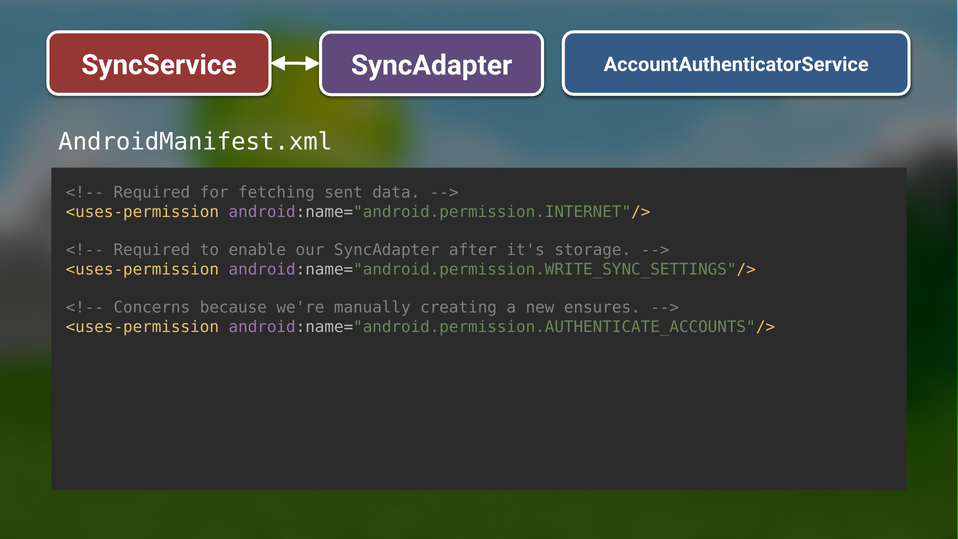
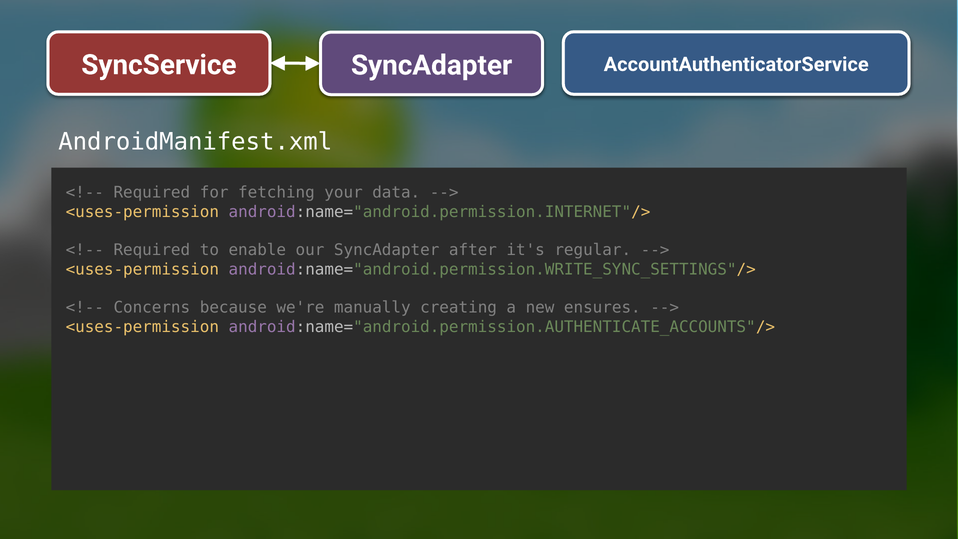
sent: sent -> your (344, 193)
storage: storage -> regular (593, 250)
